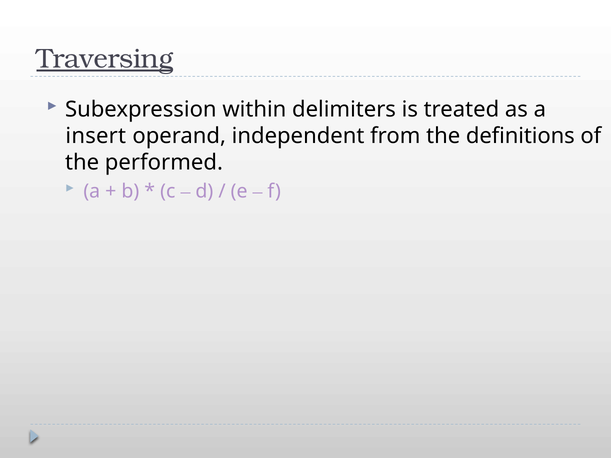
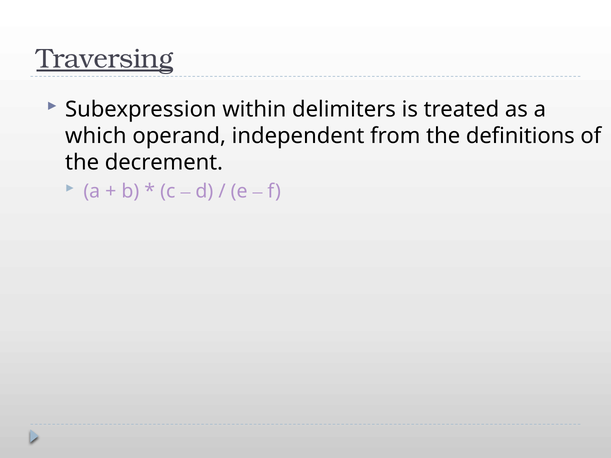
insert: insert -> which (96, 136)
performed: performed -> decrement (164, 162)
